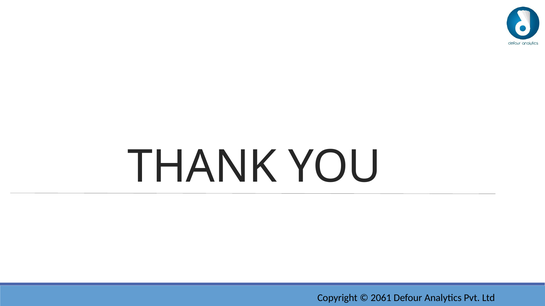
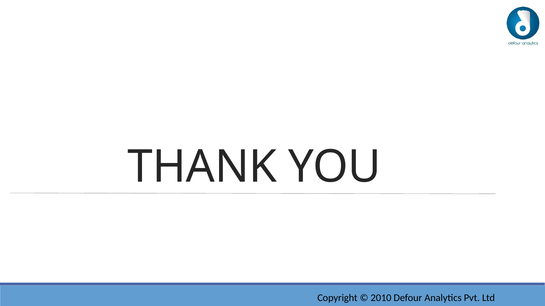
2061: 2061 -> 2010 (381, 298)
